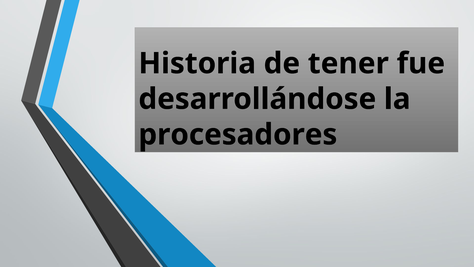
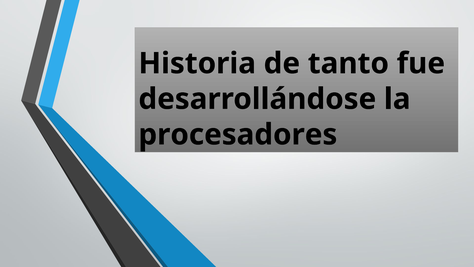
tener: tener -> tanto (348, 63)
